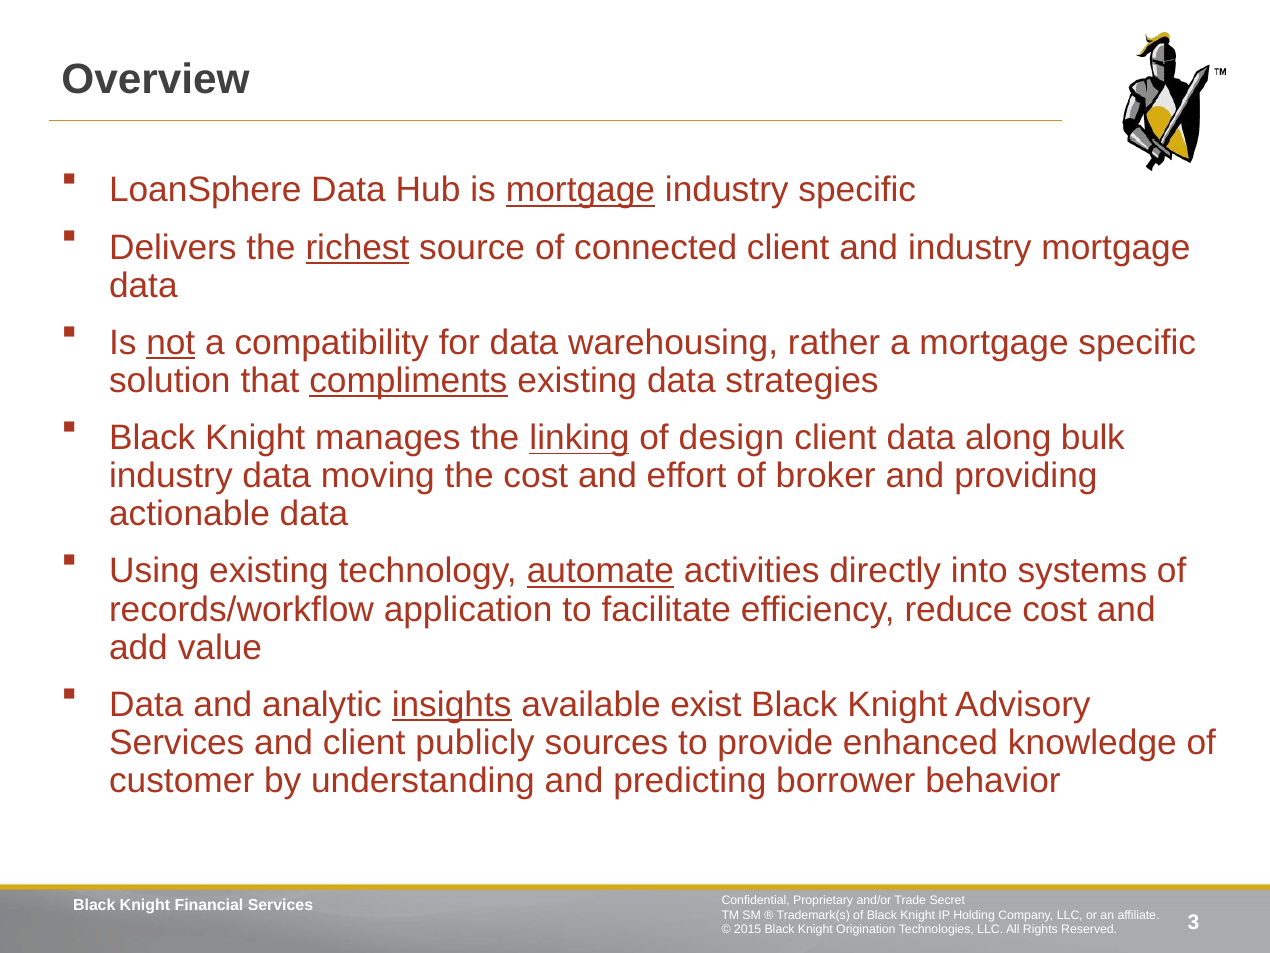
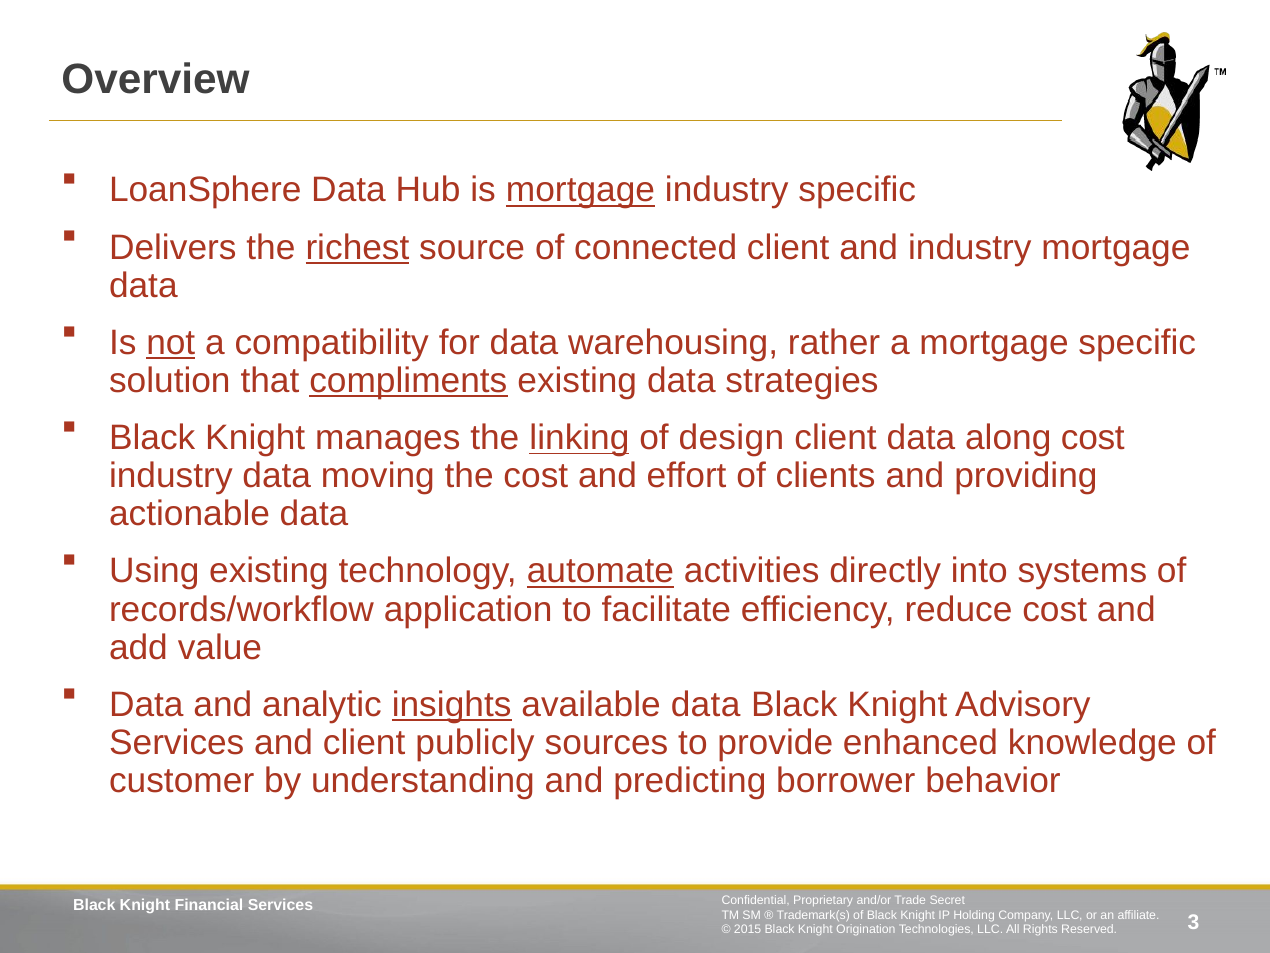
along bulk: bulk -> cost (1093, 438)
broker: broker -> clients (826, 476)
available exist: exist -> data (706, 704)
